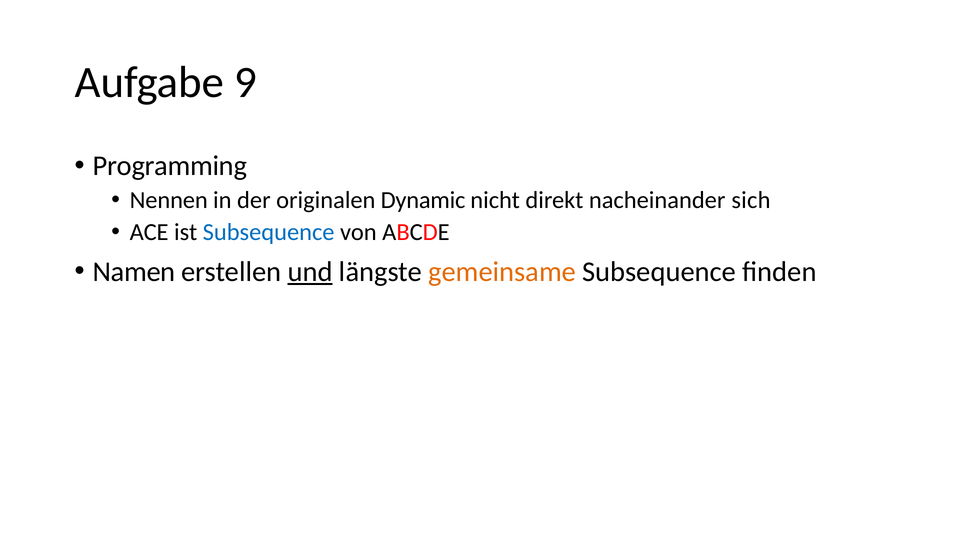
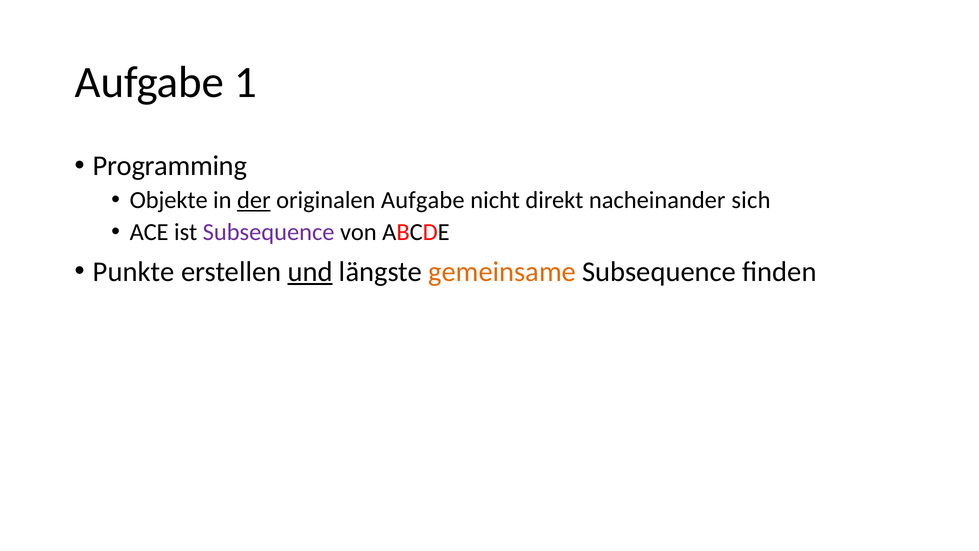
9: 9 -> 1 (246, 83)
Nennen: Nennen -> Objekte (169, 200)
der underline: none -> present (254, 200)
originalen Dynamic: Dynamic -> Aufgabe (423, 200)
Subsequence colour: blue -> purple (269, 232)
Namen: Namen -> Punkte (134, 271)
